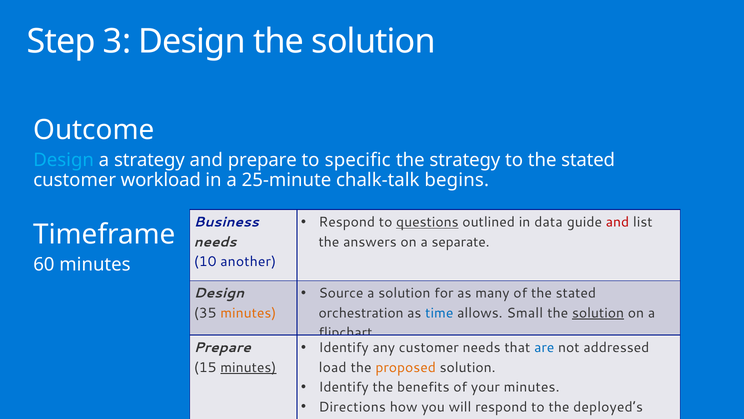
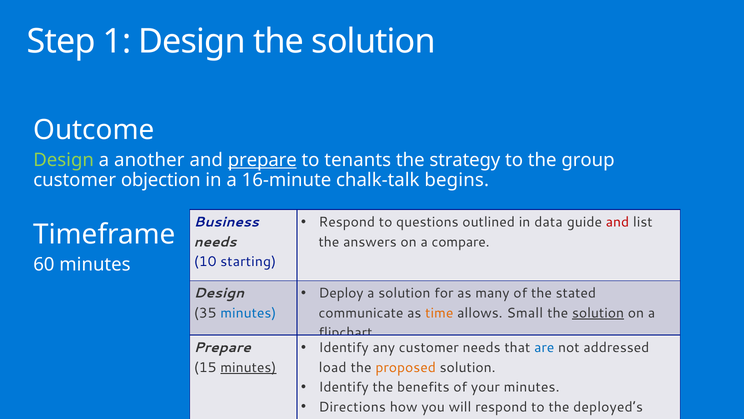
3: 3 -> 1 (117, 41)
Design colour: light blue -> light green (64, 160)
a strategy: strategy -> another (149, 160)
prepare underline: none -> present (262, 160)
specific: specific -> tenants (358, 160)
to the stated: stated -> group (588, 160)
workload: workload -> objection (161, 180)
25-minute: 25-minute -> 16-minute (286, 180)
questions underline: present -> none (427, 222)
separate: separate -> compare (461, 242)
another: another -> starting (248, 261)
Source: Source -> Deploy (341, 293)
minutes colour: orange -> blue (248, 313)
orchestration: orchestration -> communicate (361, 313)
time colour: blue -> orange (439, 313)
